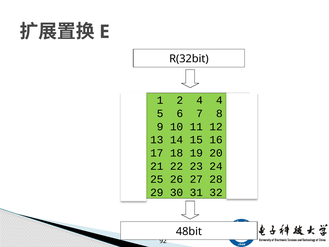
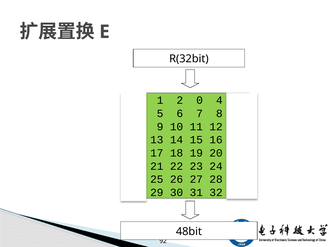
2 4: 4 -> 0 (200, 100)
